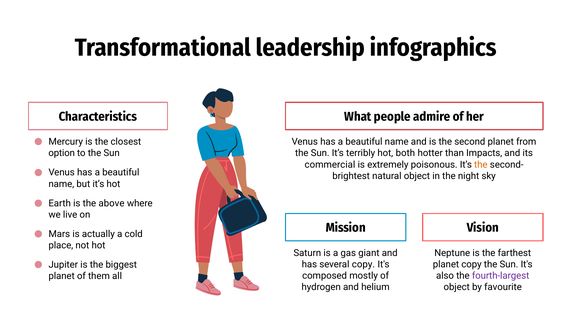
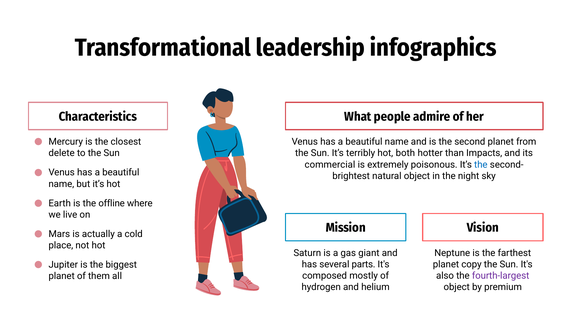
option: option -> delete (62, 153)
the colour: orange -> blue (481, 165)
above: above -> offline (112, 203)
several copy: copy -> parts (364, 265)
favourite: favourite -> premium (503, 287)
